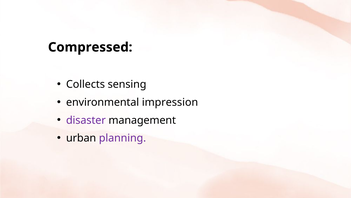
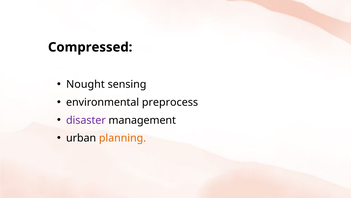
Collects: Collects -> Nought (85, 84)
impression: impression -> preprocess (170, 102)
planning colour: purple -> orange (122, 138)
